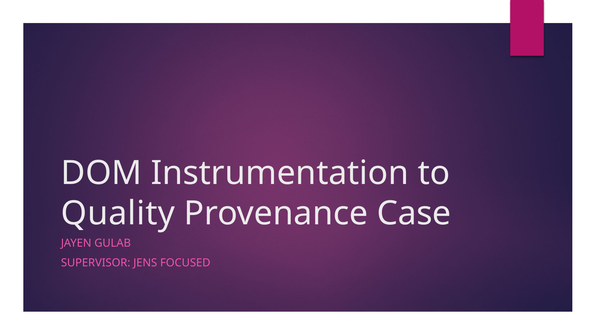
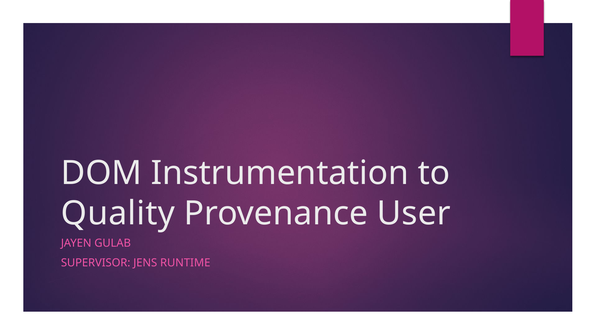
Case: Case -> User (414, 214)
FOCUSED: FOCUSED -> RUNTIME (185, 263)
